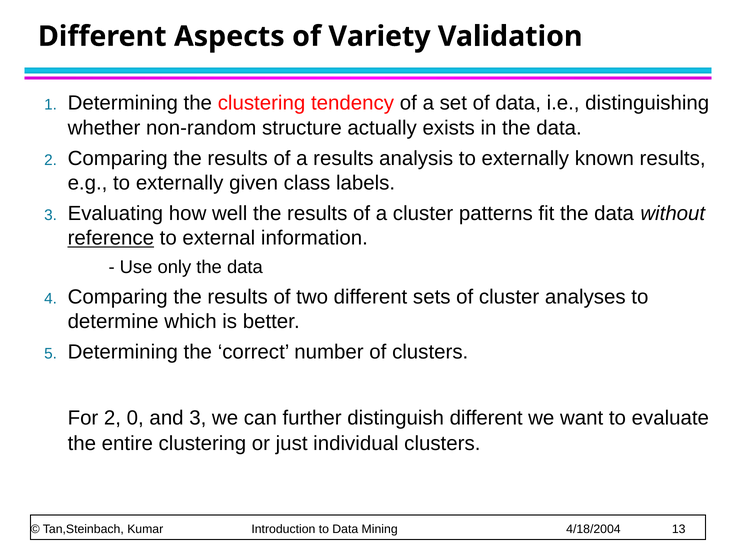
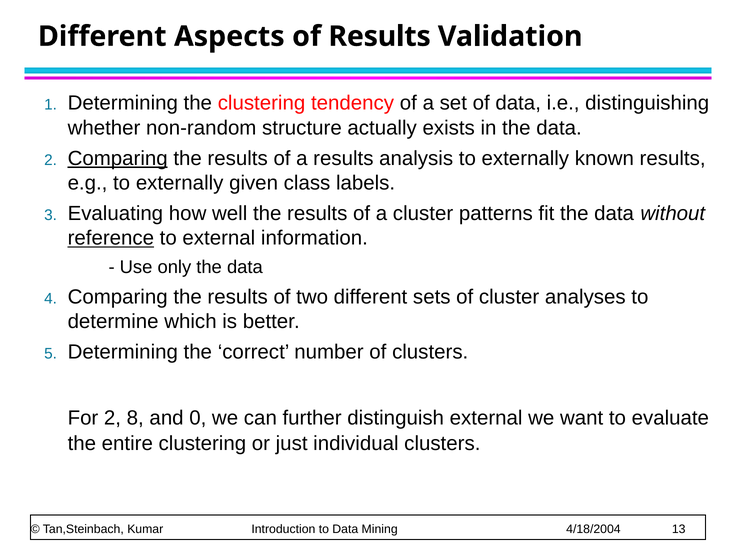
of Variety: Variety -> Results (380, 36)
Comparing underline: none -> present (118, 158)
0: 0 -> 8 (135, 418)
and 3: 3 -> 0 (198, 418)
distinguish different: different -> external (486, 418)
